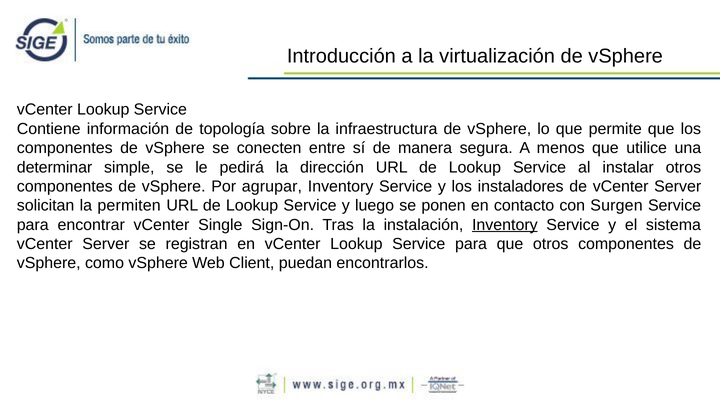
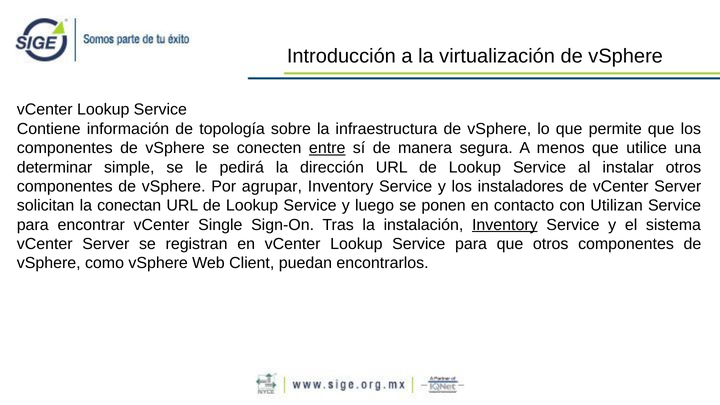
entre underline: none -> present (327, 148)
permiten: permiten -> conectan (129, 206)
Surgen: Surgen -> Utilizan (617, 206)
